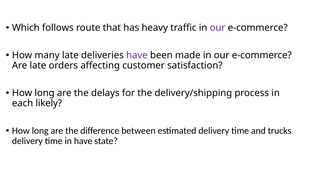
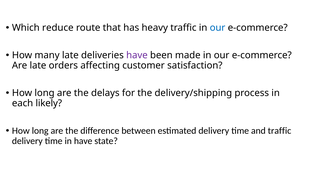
follows: follows -> reduce (58, 28)
our colour: purple -> blue (218, 28)
and trucks: trucks -> traffic (280, 131)
